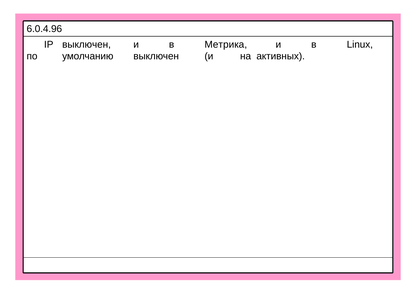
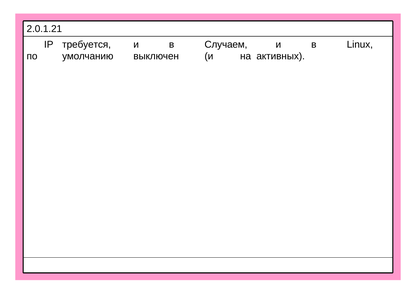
6.0.4.96: 6.0.4.96 -> 2.0.1.21 (44, 29)
IP выключен: выключен -> требуется (87, 44)
Метрика: Метрика -> Случаем (226, 44)
